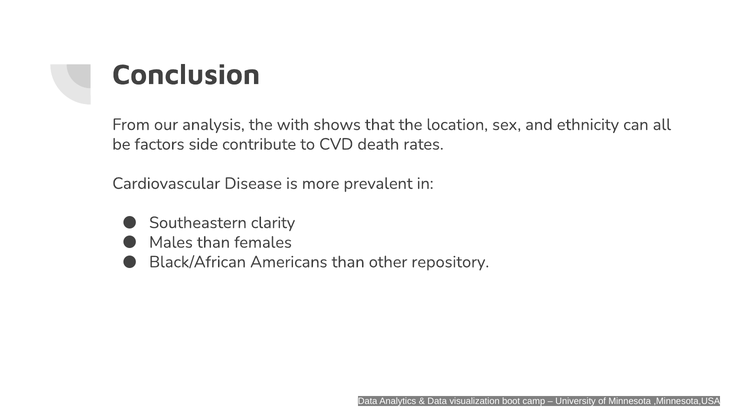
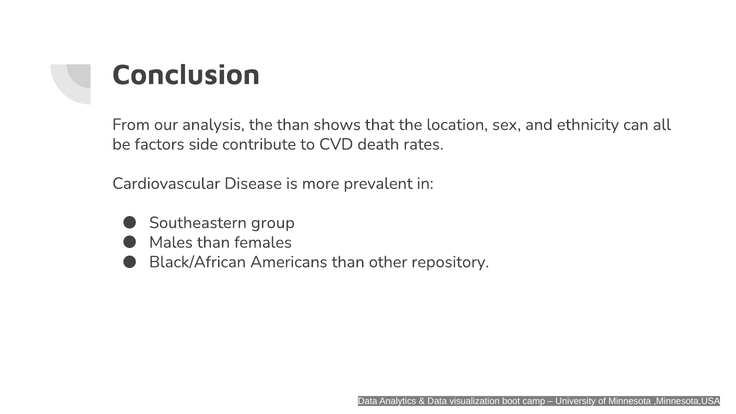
the with: with -> than (293, 125)
clarity: clarity -> group (273, 223)
